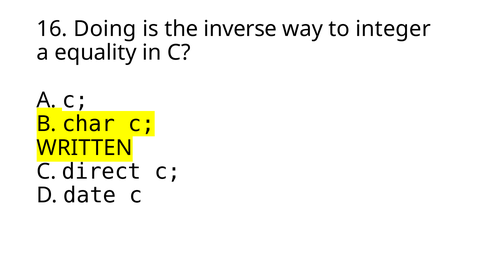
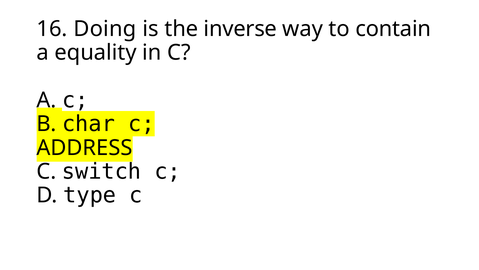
integer: integer -> contain (393, 29)
WRITTEN: WRITTEN -> ADDRESS (85, 147)
direct: direct -> switch (102, 171)
date: date -> type (90, 195)
